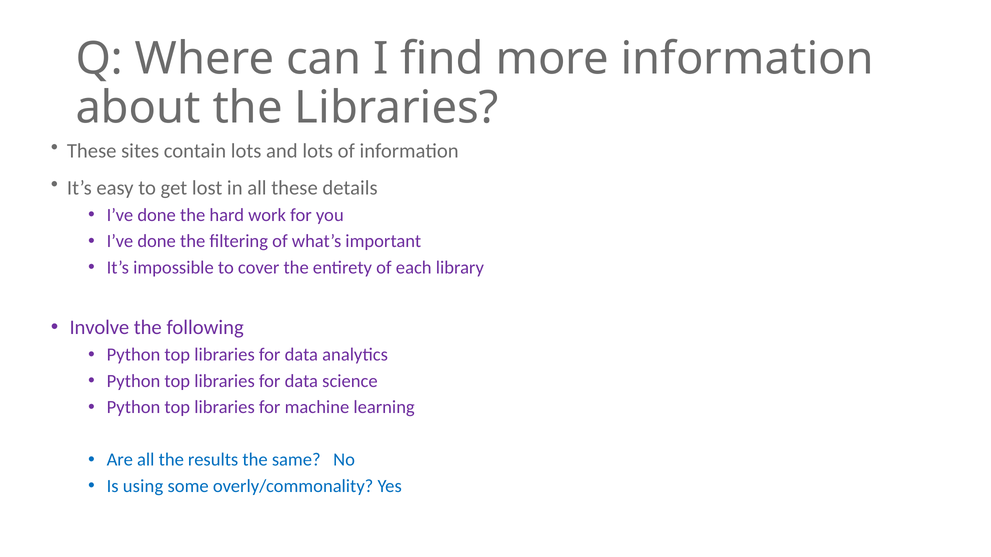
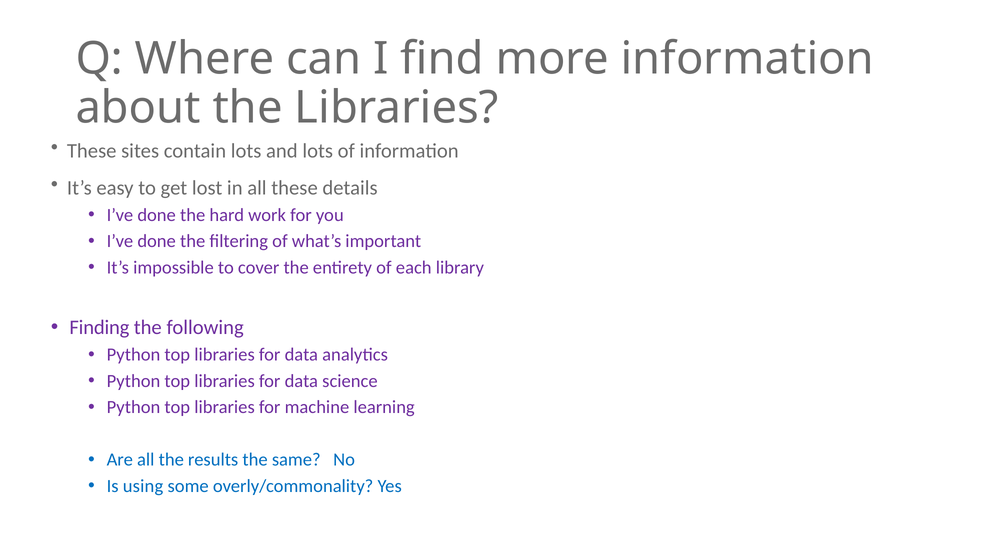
Involve: Involve -> Finding (99, 328)
